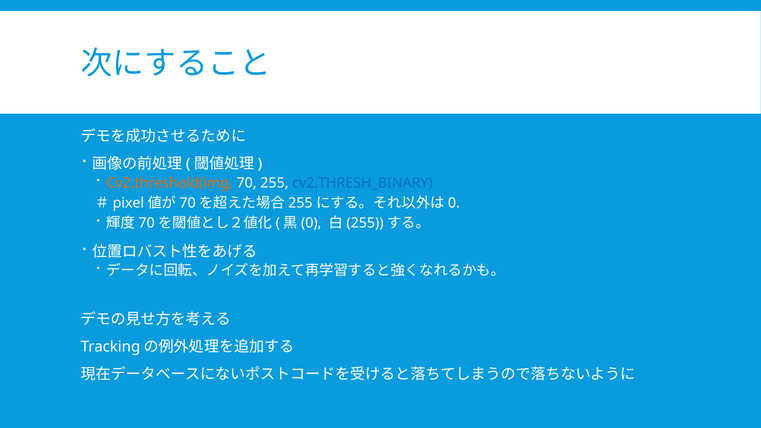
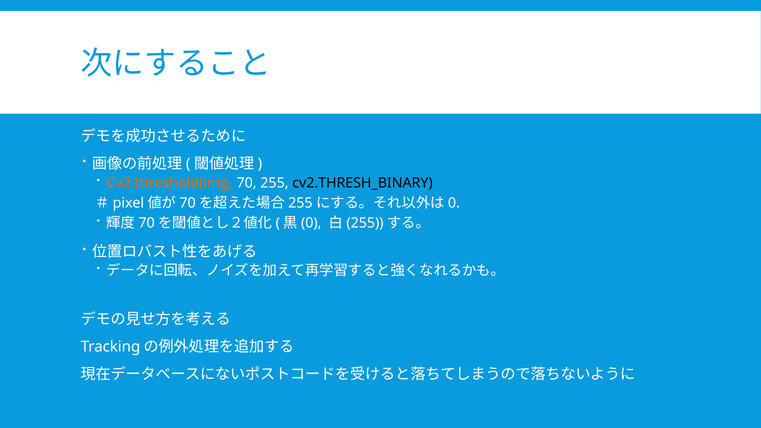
cv2.THRESH_BINARY colour: blue -> black (363, 183)
